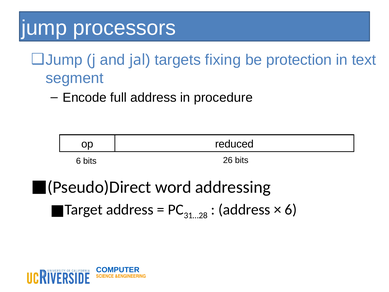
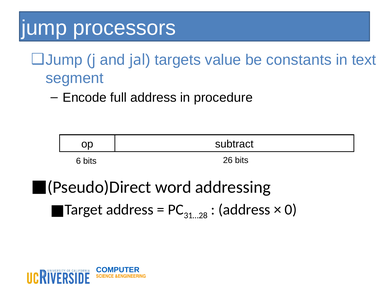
fixing: fixing -> value (223, 60)
protection: protection -> constants (299, 60)
reduced: reduced -> subtract (234, 144)
6: 6 -> 0 (291, 209)
